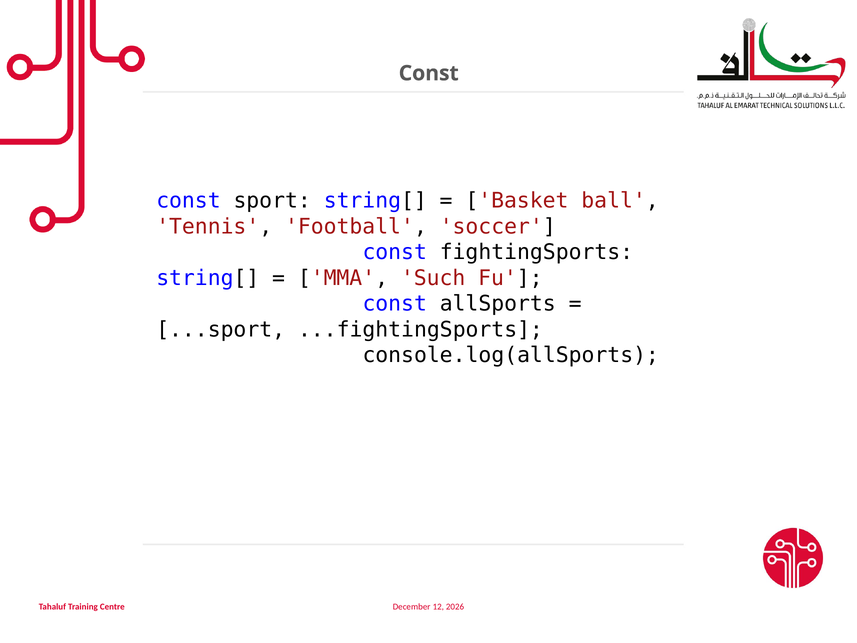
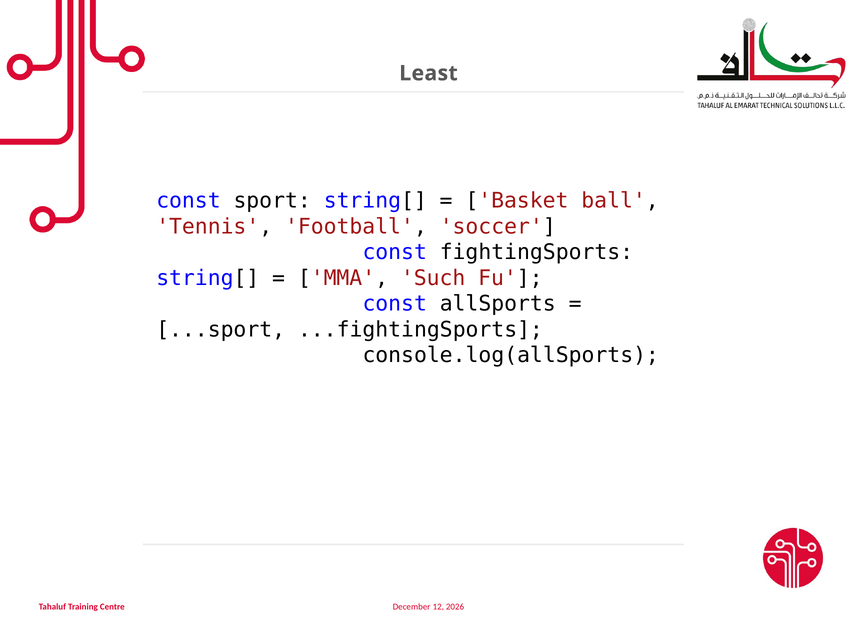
Const: Const -> Least (428, 73)
